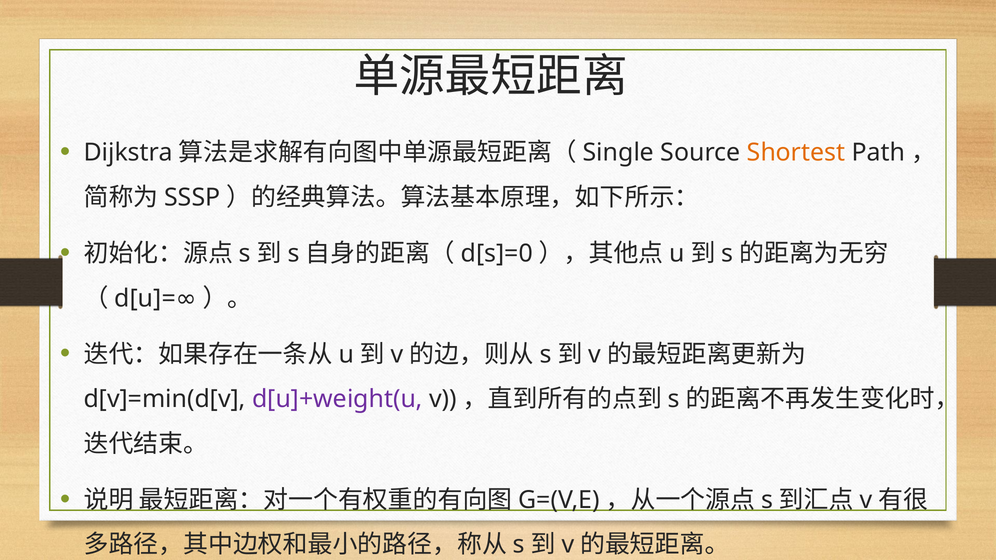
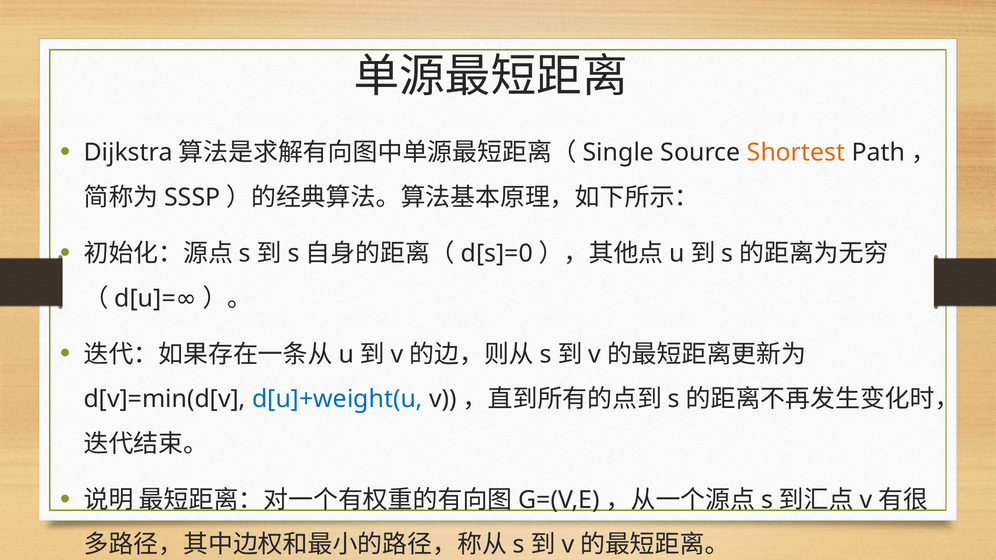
d[u]+weight(u colour: purple -> blue (337, 399)
